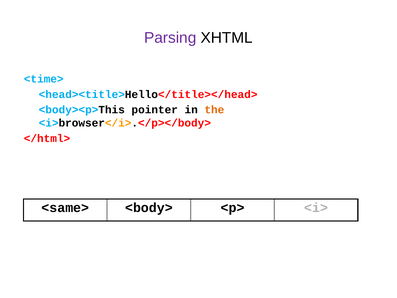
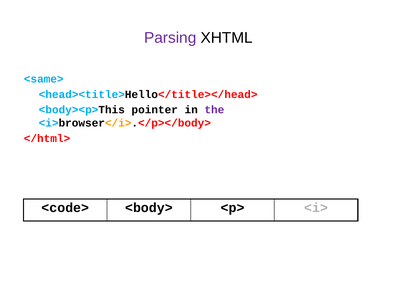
<time>: <time> -> <same> (44, 79)
the colour: orange -> purple (214, 110)
<same>: <same> -> <code> (65, 208)
